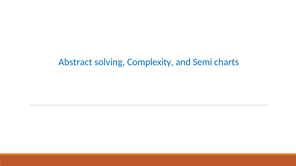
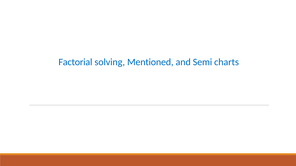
Abstract: Abstract -> Factorial (75, 62)
Complexity: Complexity -> Mentioned (150, 62)
